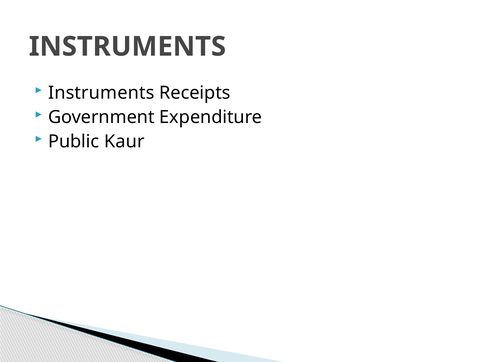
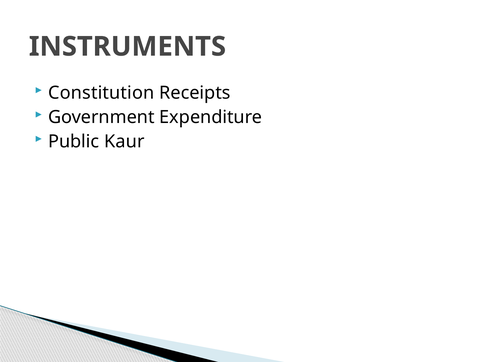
Instruments: Instruments -> Constitution (101, 93)
